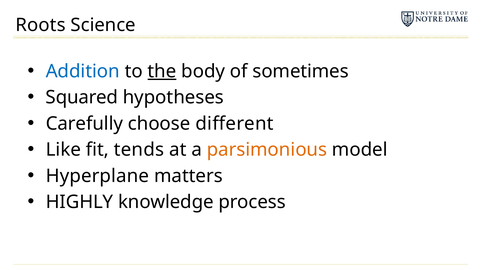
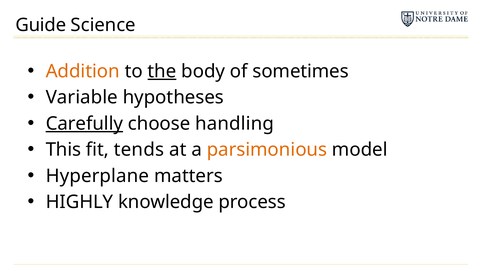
Roots: Roots -> Guide (41, 25)
Addition colour: blue -> orange (83, 71)
Squared: Squared -> Variable (82, 98)
Carefully underline: none -> present (84, 124)
different: different -> handling (235, 124)
Like: Like -> This (63, 150)
